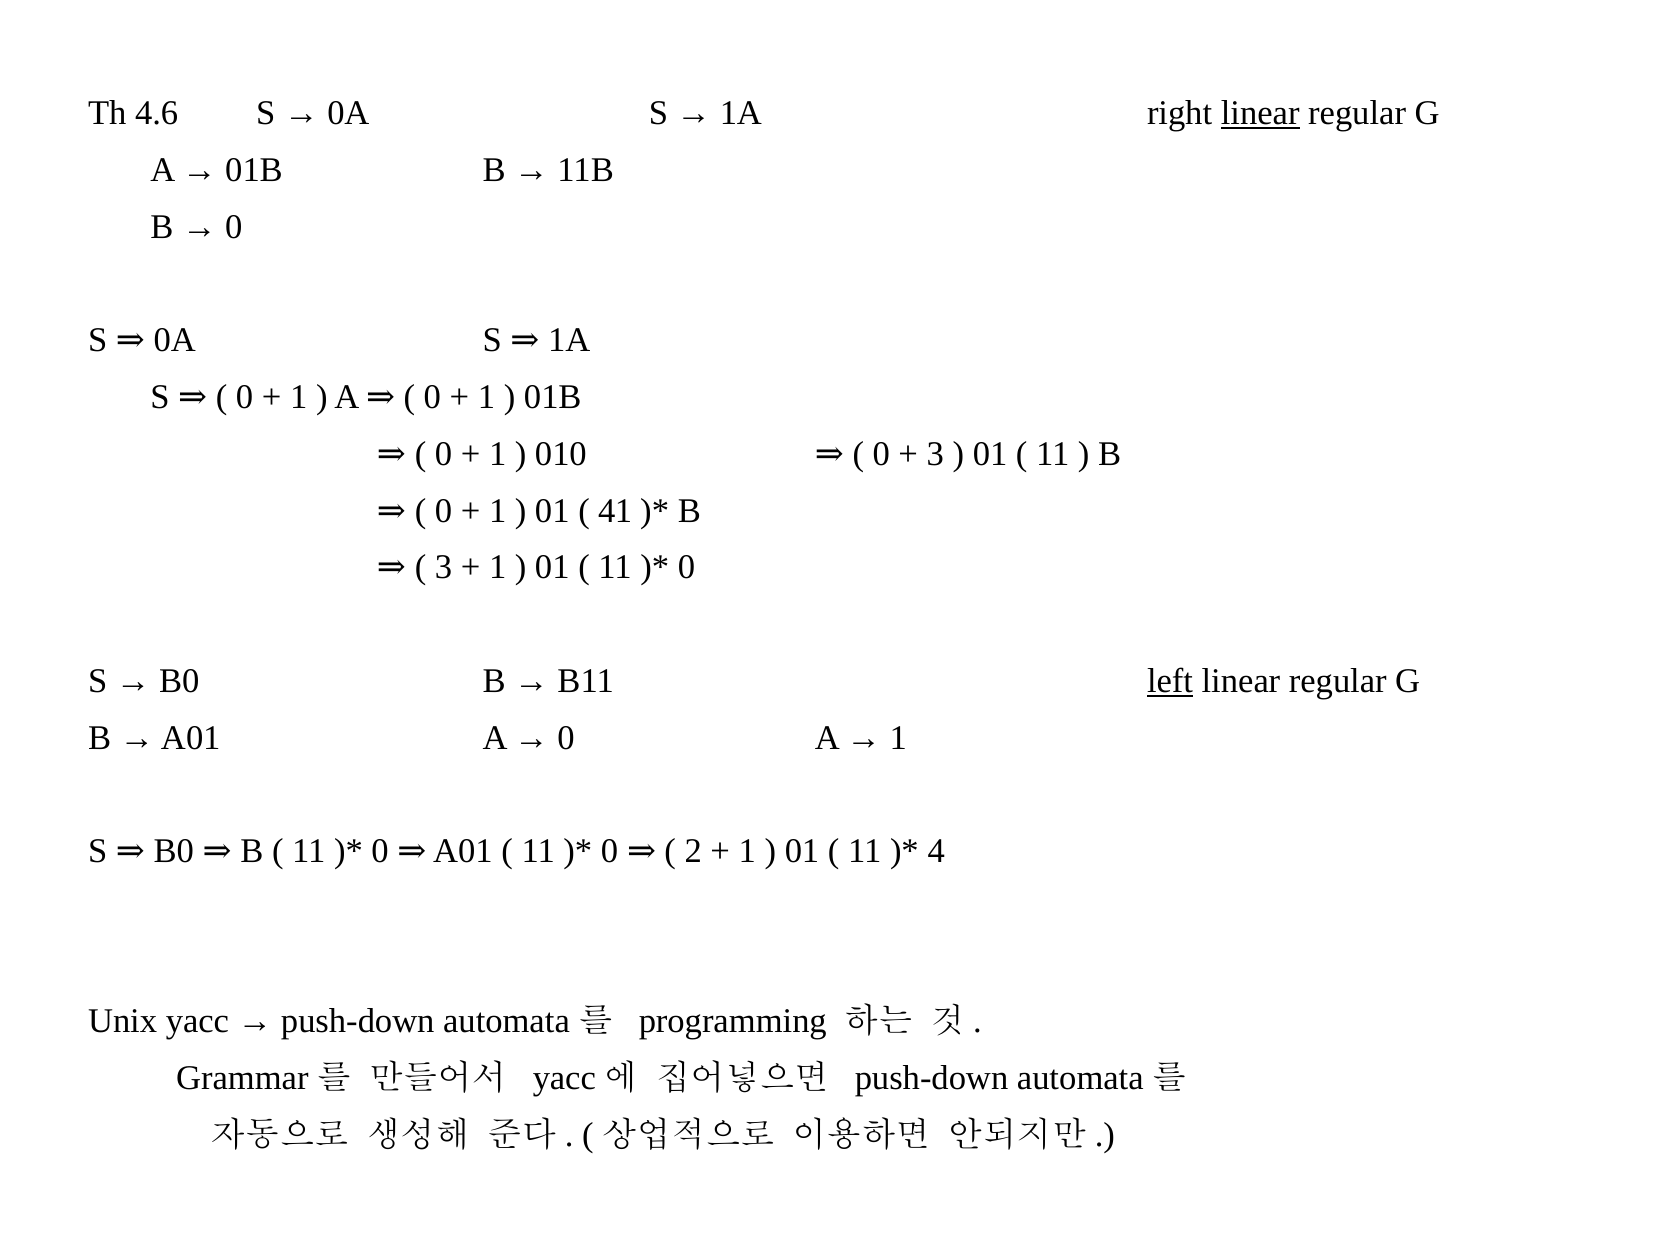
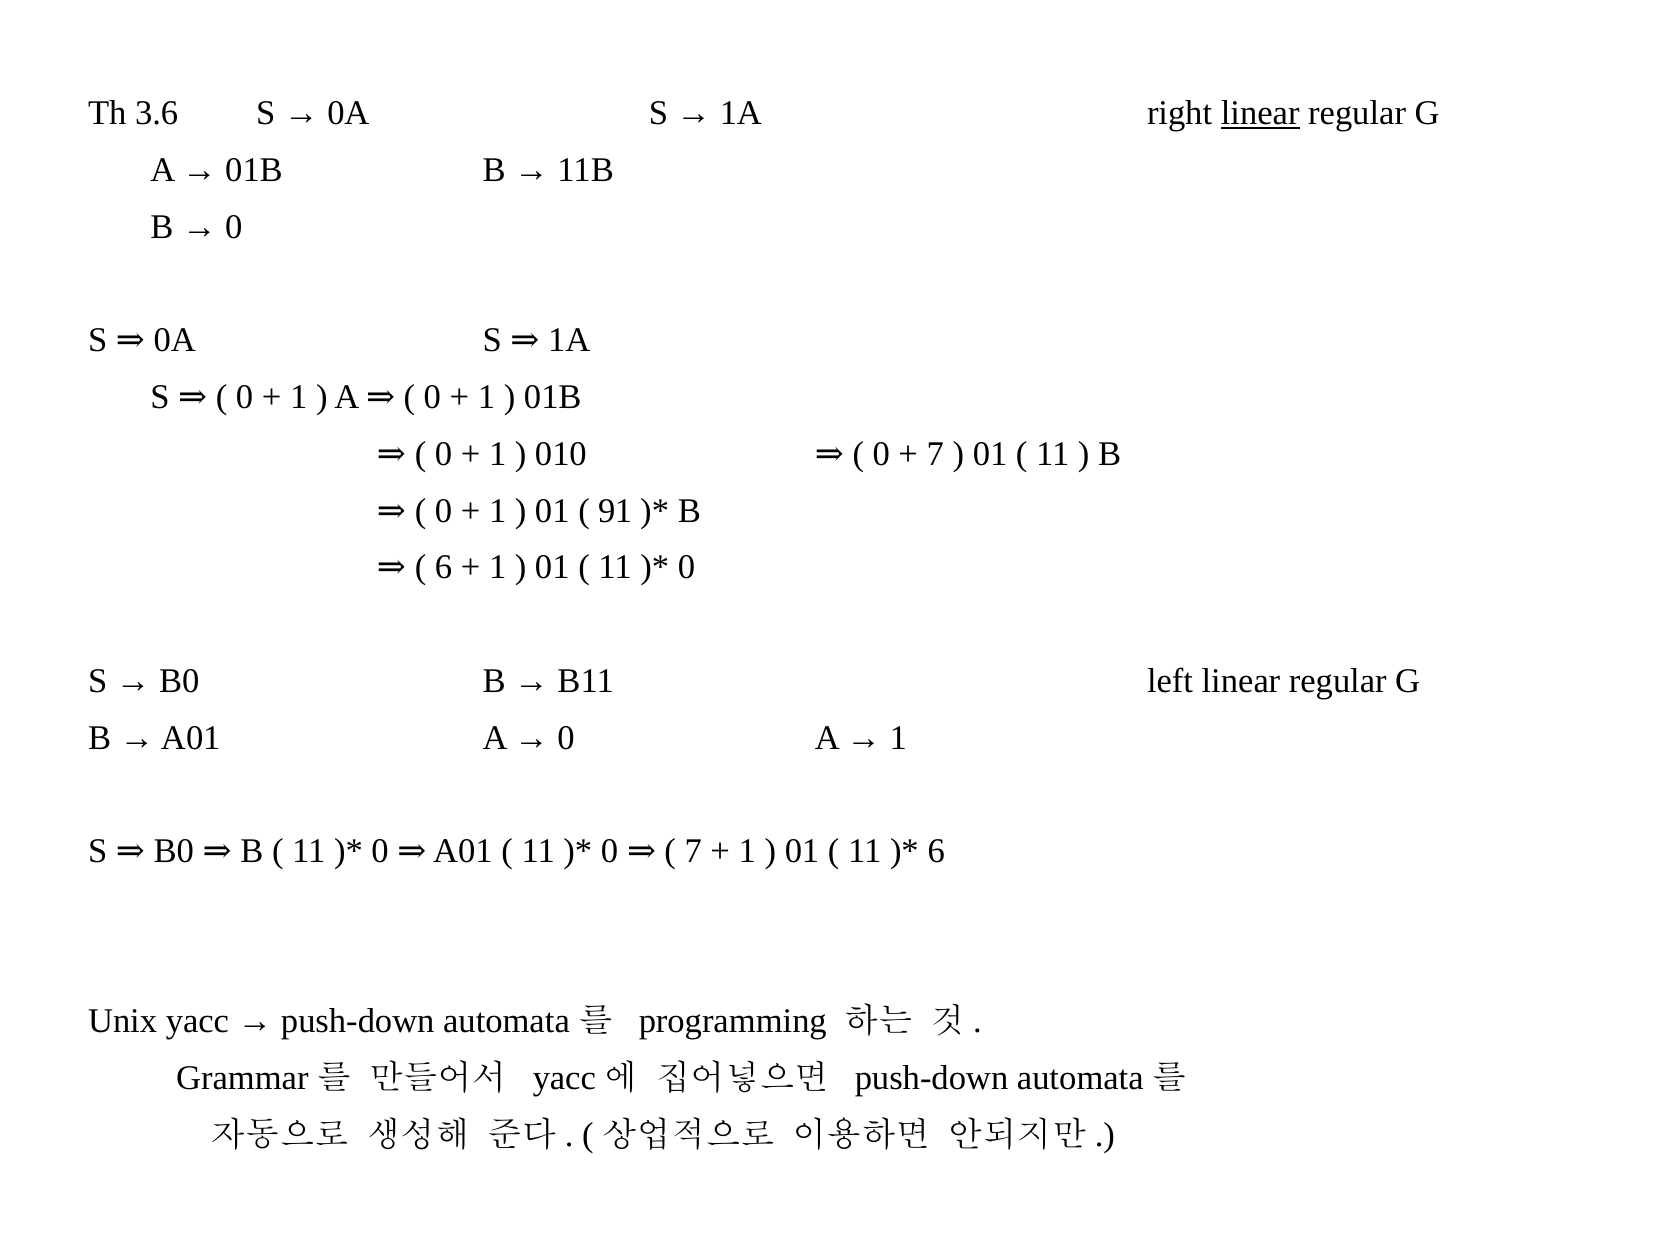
4.6: 4.6 -> 3.6 (157, 113)
3: 3 -> 7 (935, 454)
41: 41 -> 91 (615, 510)
3: 3 -> 6 (443, 567)
left underline: present -> none (1170, 681)
2: 2 -> 7 (693, 851)
4: 4 -> 6 (936, 851)
